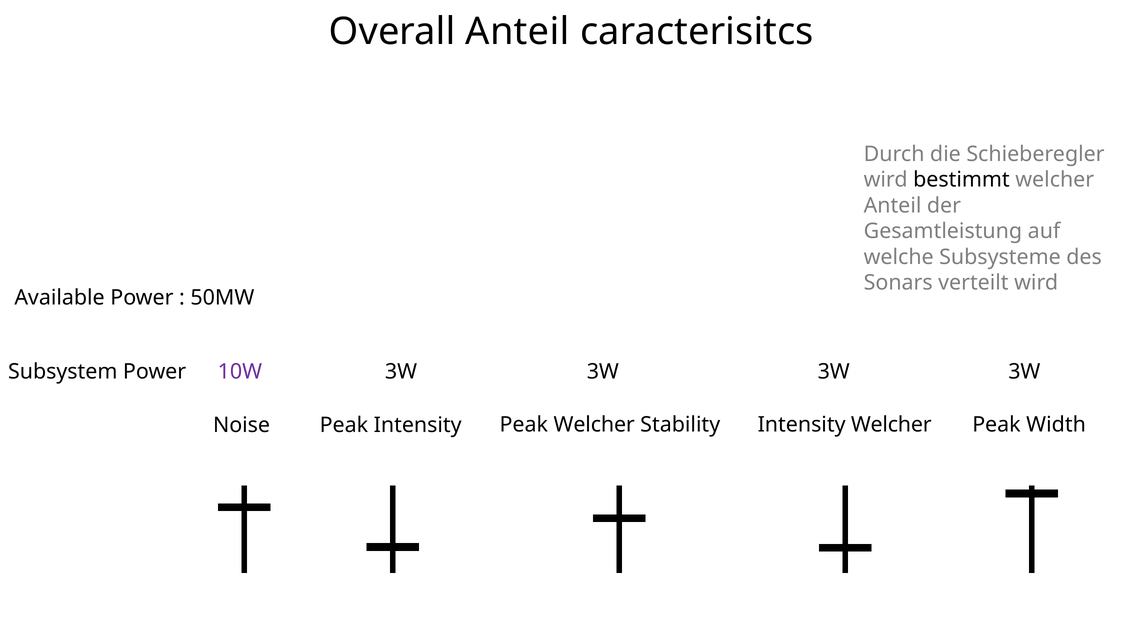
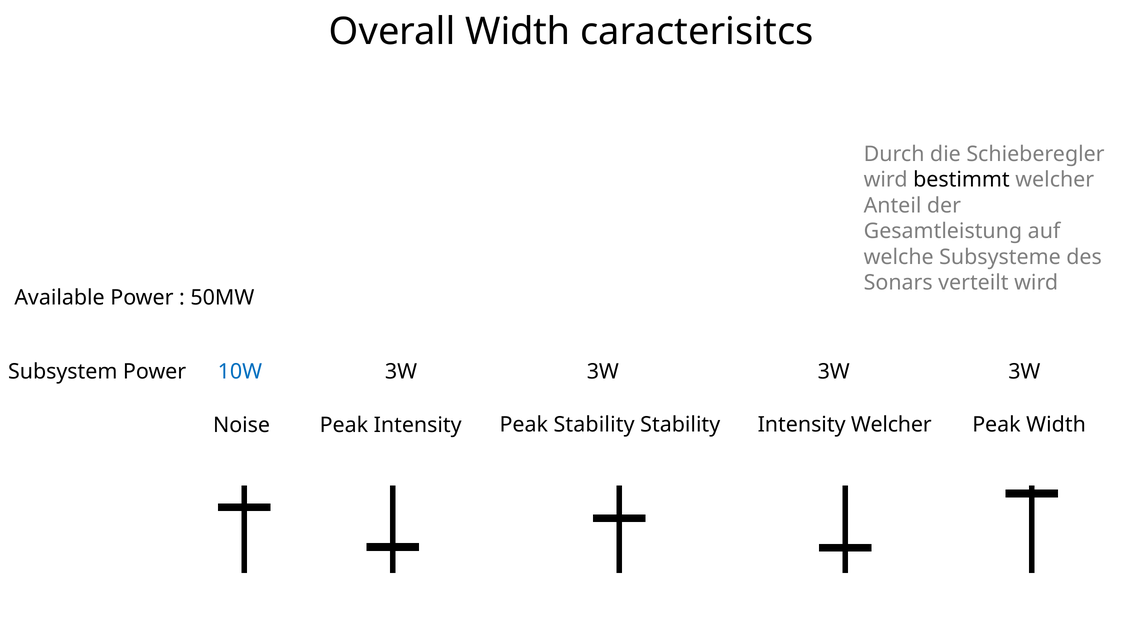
Overall Anteil: Anteil -> Width (518, 32)
10W colour: purple -> blue (240, 371)
Peak Welcher: Welcher -> Stability (594, 425)
